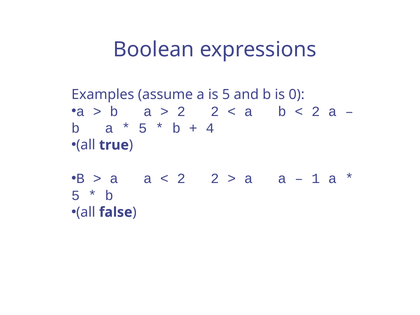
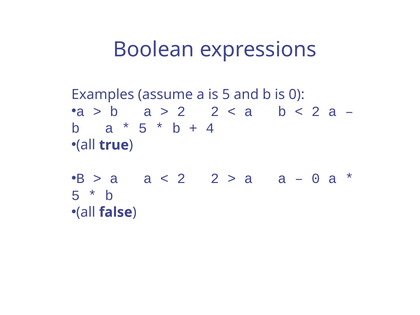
1: 1 -> 0 (316, 179)
